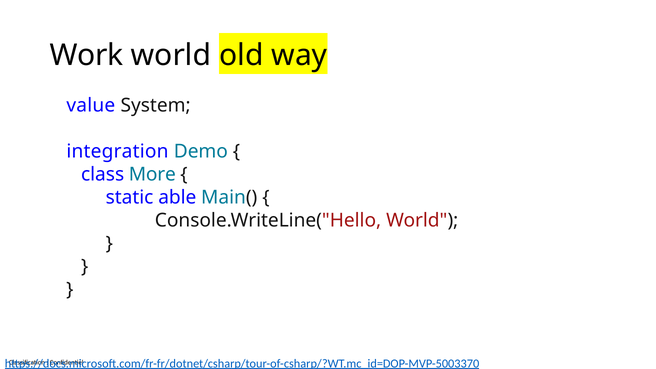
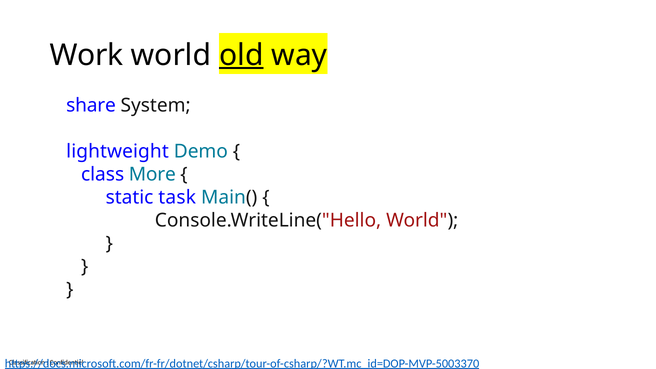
old underline: none -> present (241, 55)
value: value -> share (91, 105)
integration: integration -> lightweight (118, 151)
able: able -> task (177, 197)
